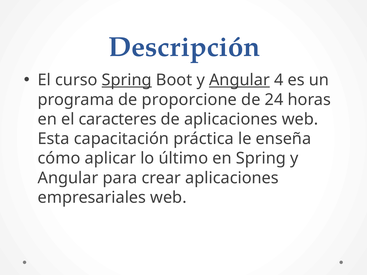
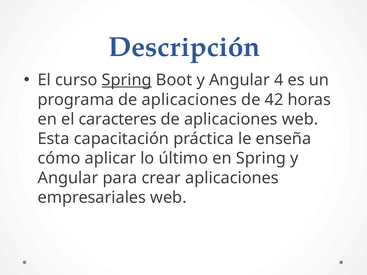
Angular underline: present -> none (239, 80)
programa de proporcione: proporcione -> aplicaciones (189, 100)
24: 24 -> 42 (274, 100)
